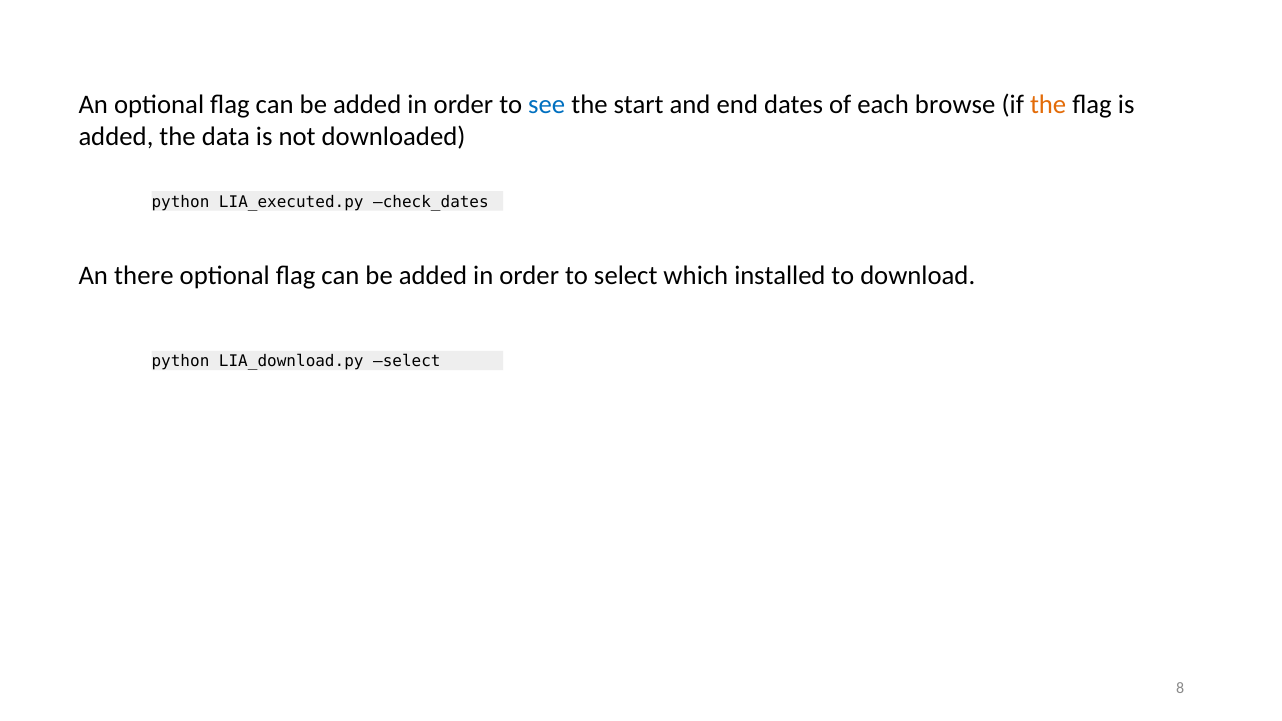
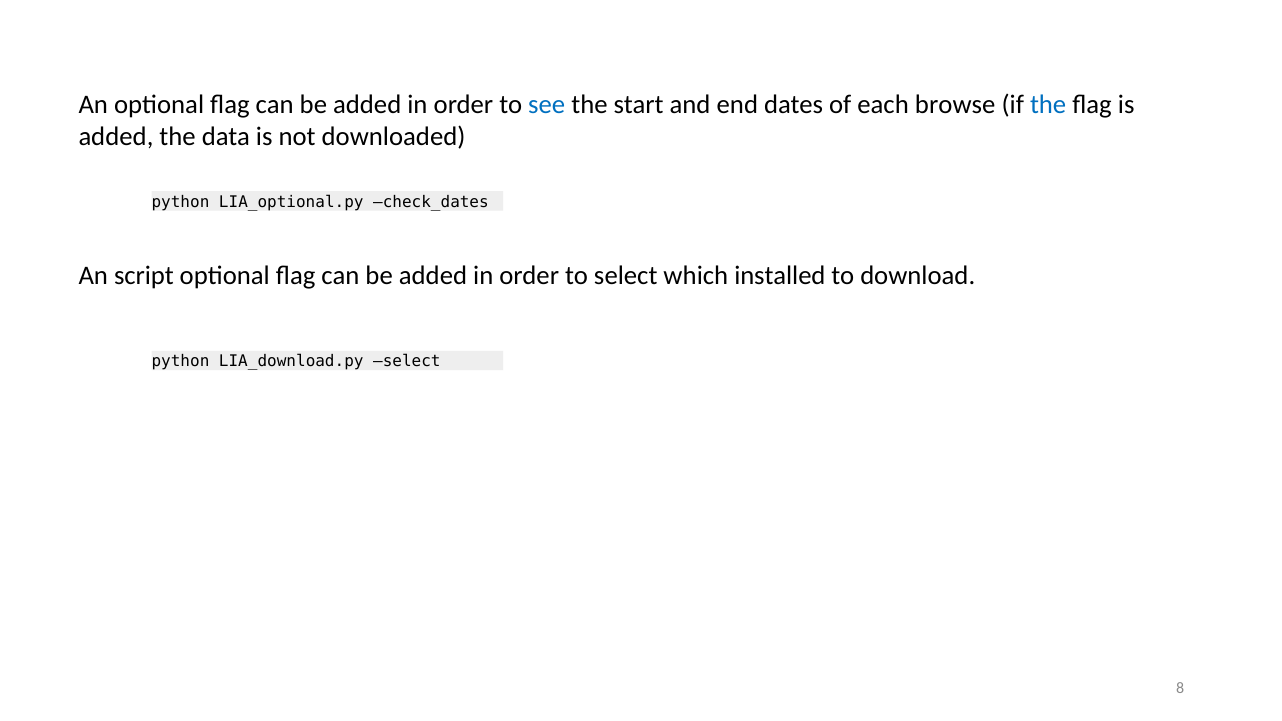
the colour: orange -> blue (1048, 104)
LIA_executed.py: LIA_executed.py -> LIA_optional.py (291, 202)
there: there -> script (144, 276)
